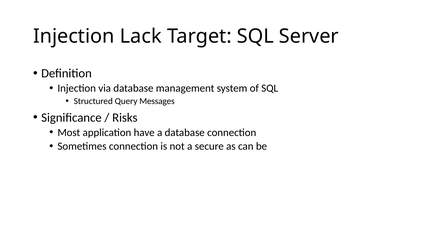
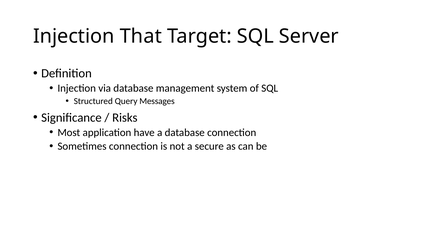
Lack: Lack -> That (141, 36)
